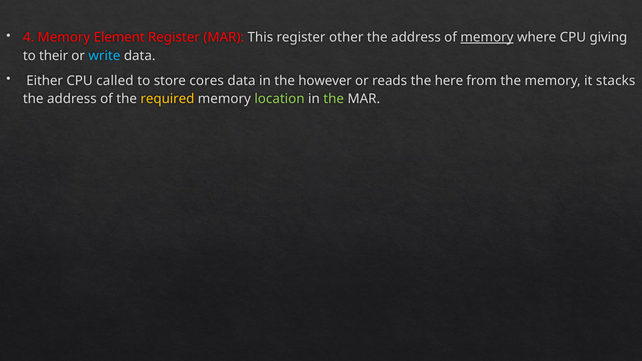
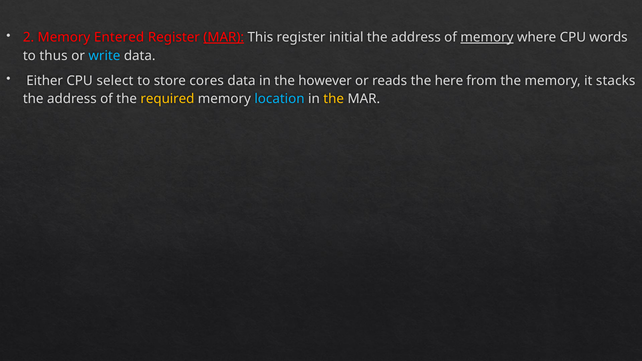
4: 4 -> 2 (28, 37)
Element: Element -> Entered (119, 37)
MAR underline: none -> present (224, 37)
other: other -> initial (346, 37)
giving: giving -> words (608, 37)
their: their -> thus (53, 56)
called: called -> select (115, 81)
location colour: light green -> light blue (279, 99)
the colour: light green -> yellow (334, 99)
